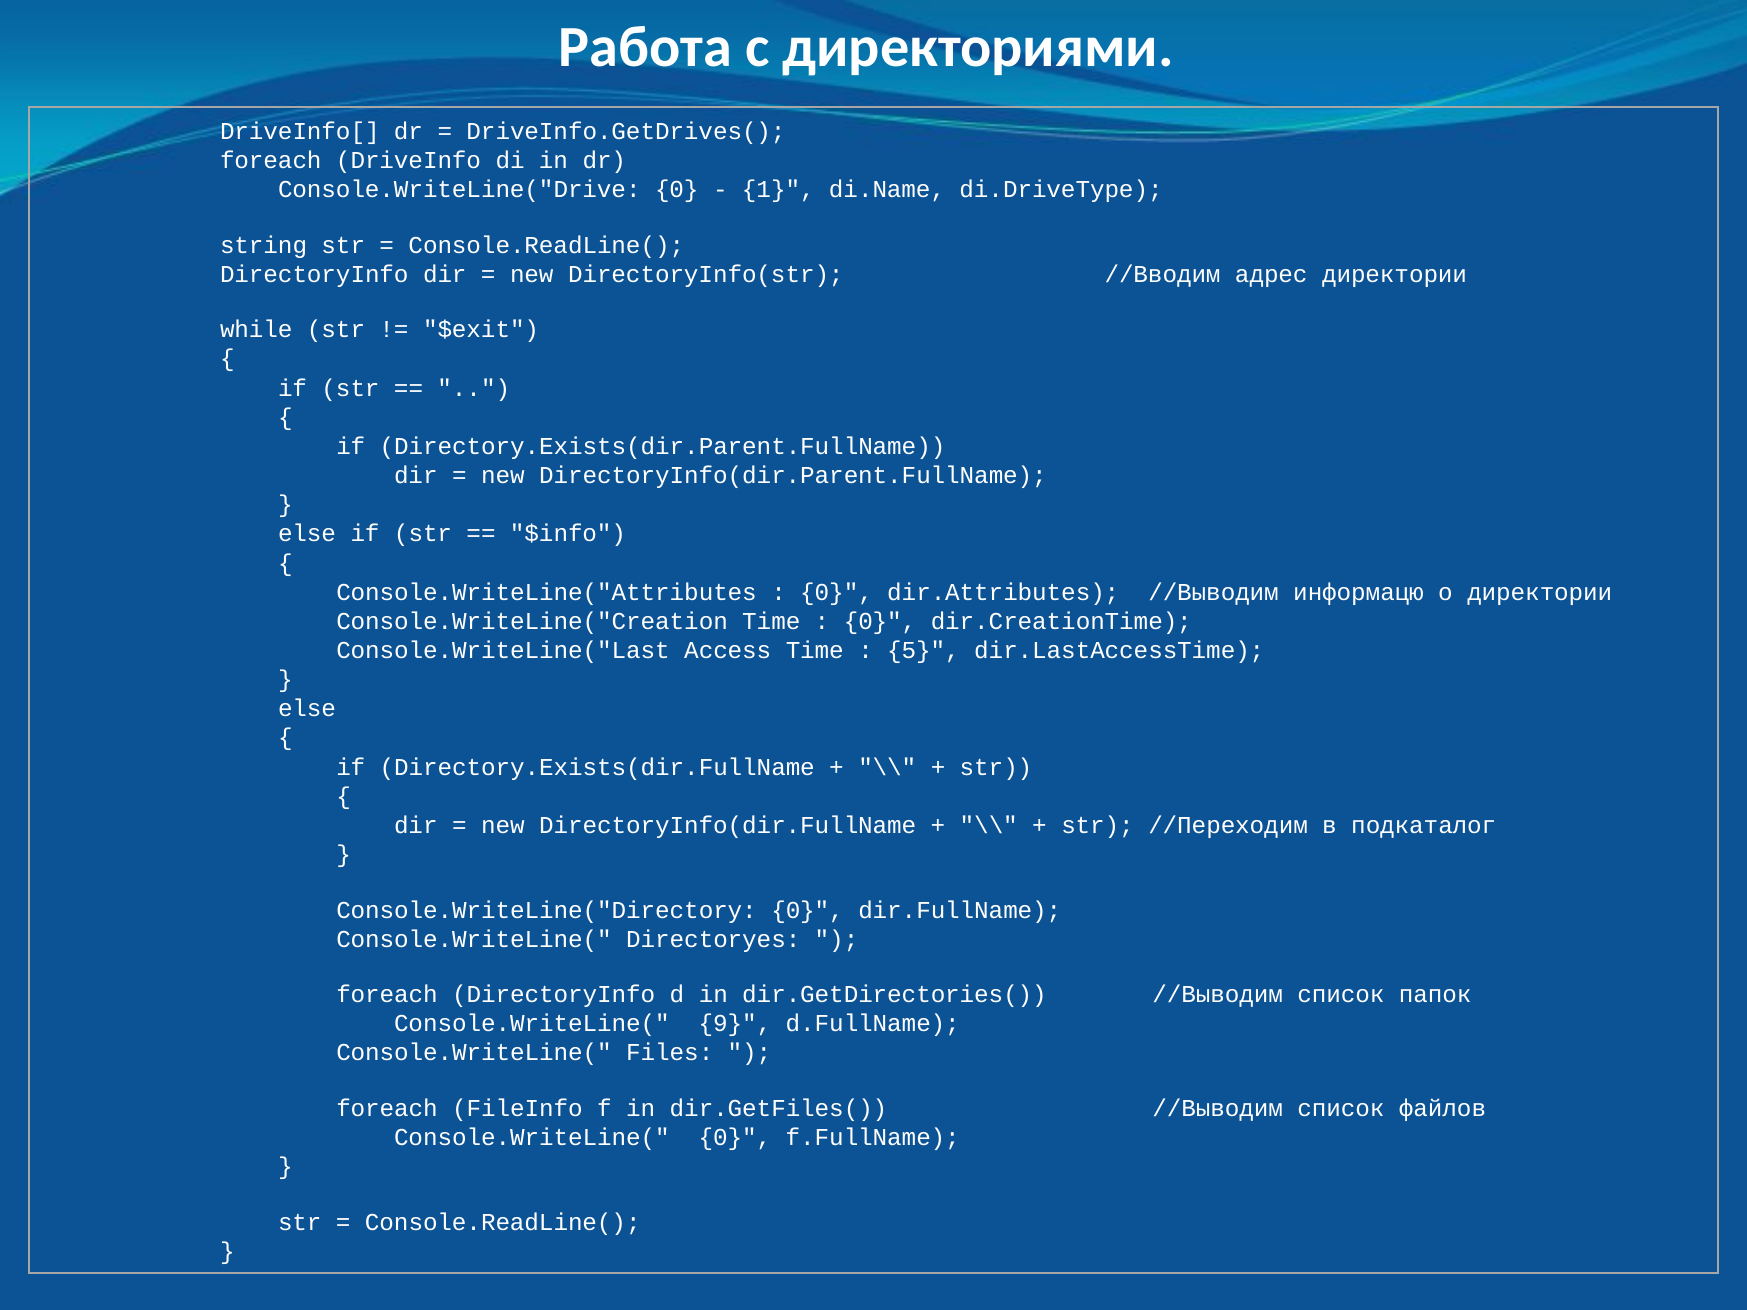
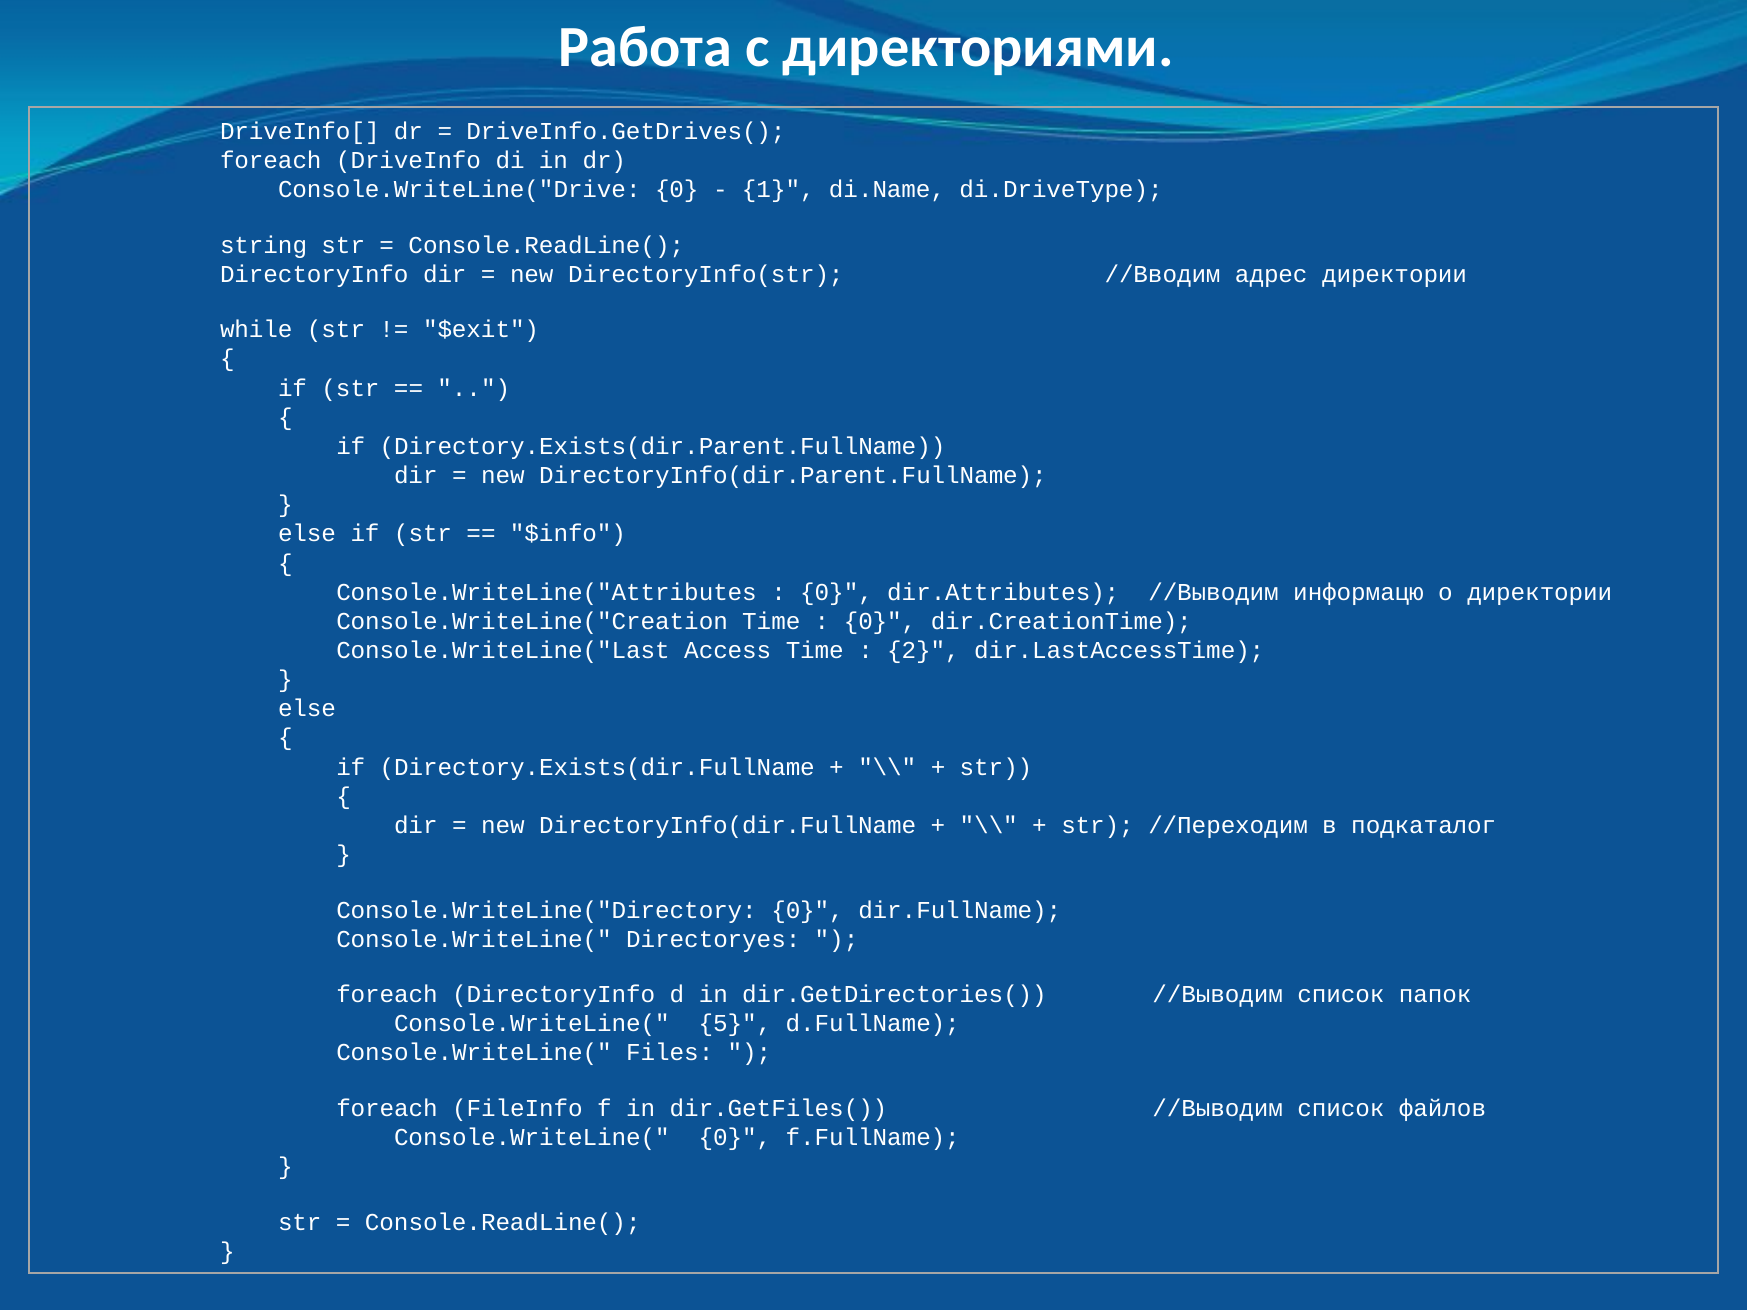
5: 5 -> 2 (923, 651)
9: 9 -> 5 (735, 1024)
